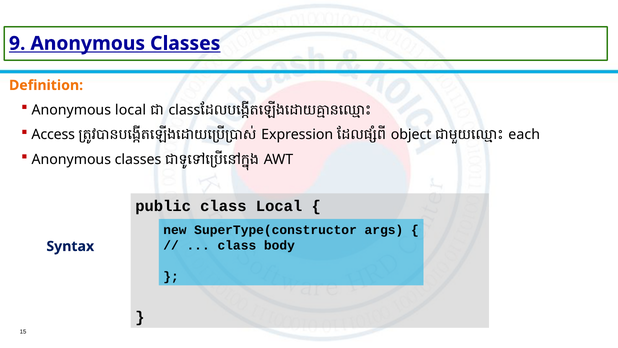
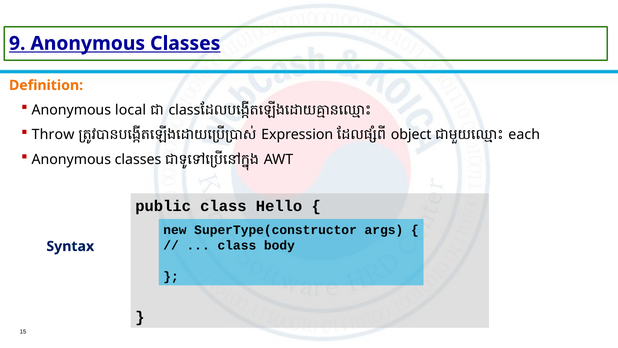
Access: Access -> Throw (53, 135)
class Local: Local -> Hello (279, 206)
